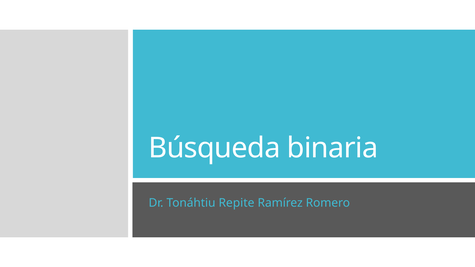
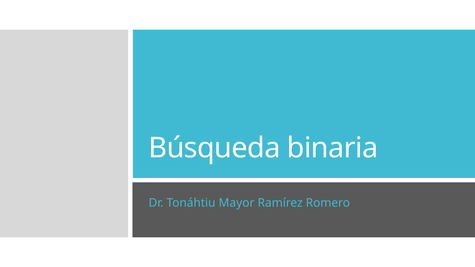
Repite: Repite -> Mayor (237, 203)
